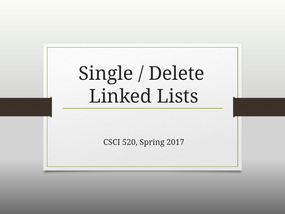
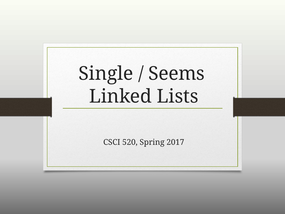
Delete: Delete -> Seems (177, 74)
